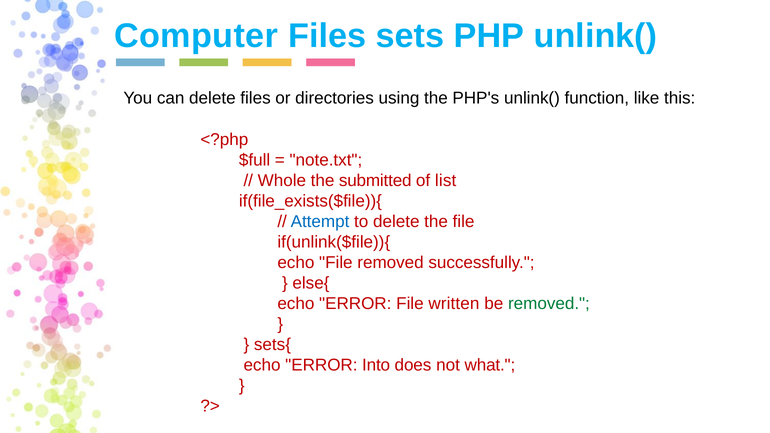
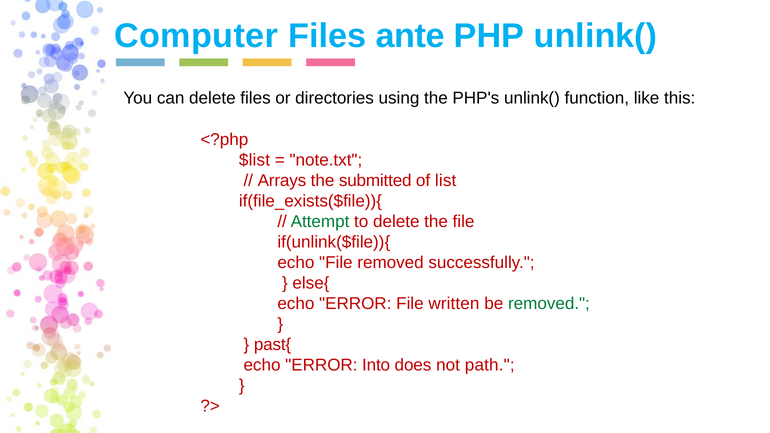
sets: sets -> ante (410, 36)
$full: $full -> $list (255, 160)
Whole: Whole -> Arrays (282, 180)
Attempt colour: blue -> green (320, 222)
sets{: sets{ -> past{ (273, 345)
what: what -> path (490, 365)
